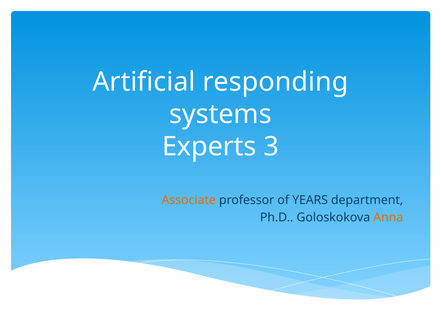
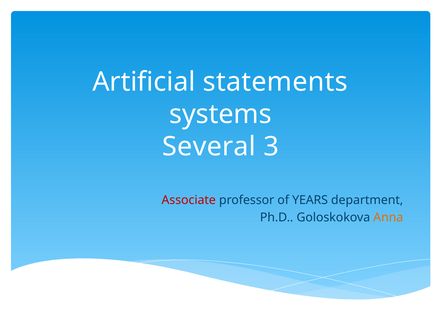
responding: responding -> statements (275, 82)
Experts: Experts -> Several (209, 147)
Associate colour: orange -> red (189, 200)
